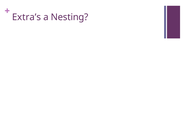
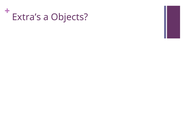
Nesting: Nesting -> Objects (69, 17)
